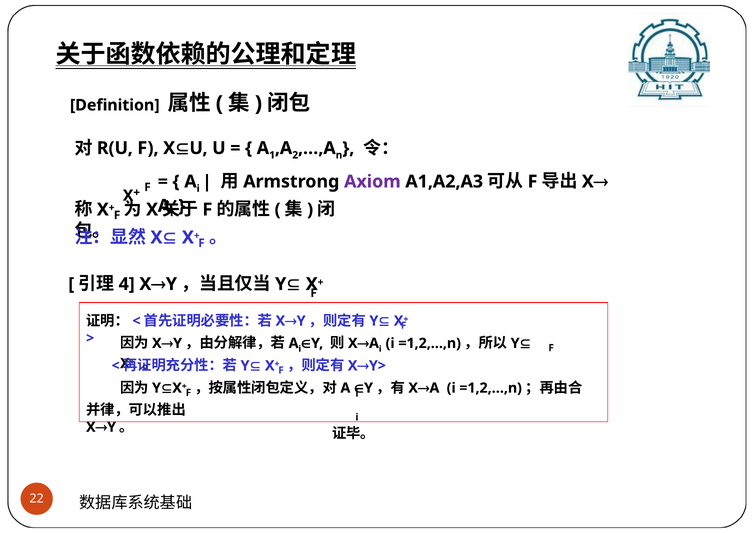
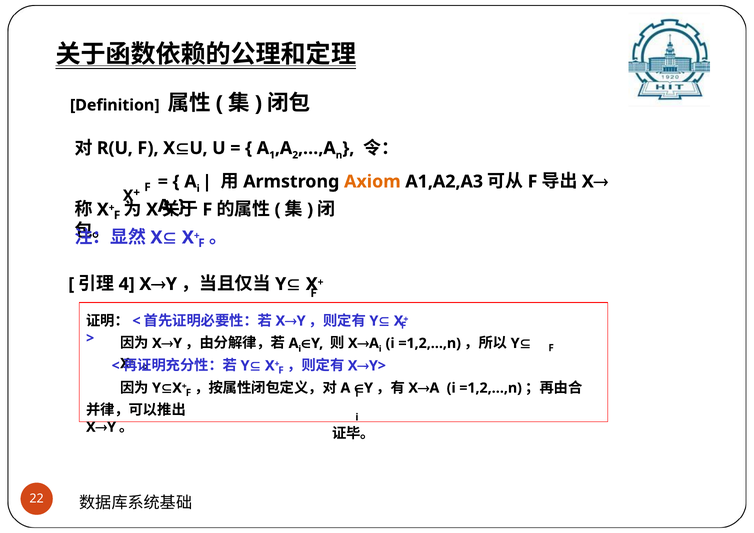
Axiom colour: purple -> orange (372, 182)
